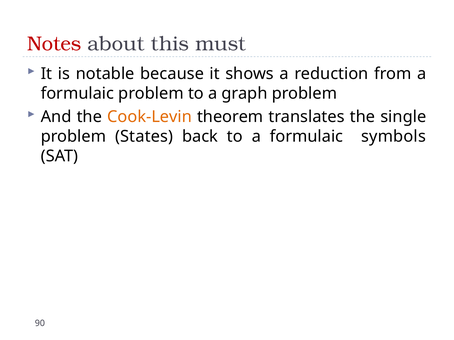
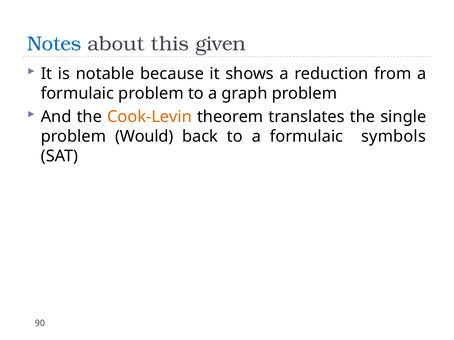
Notes colour: red -> blue (54, 44)
must: must -> given (221, 44)
States: States -> Would (144, 137)
